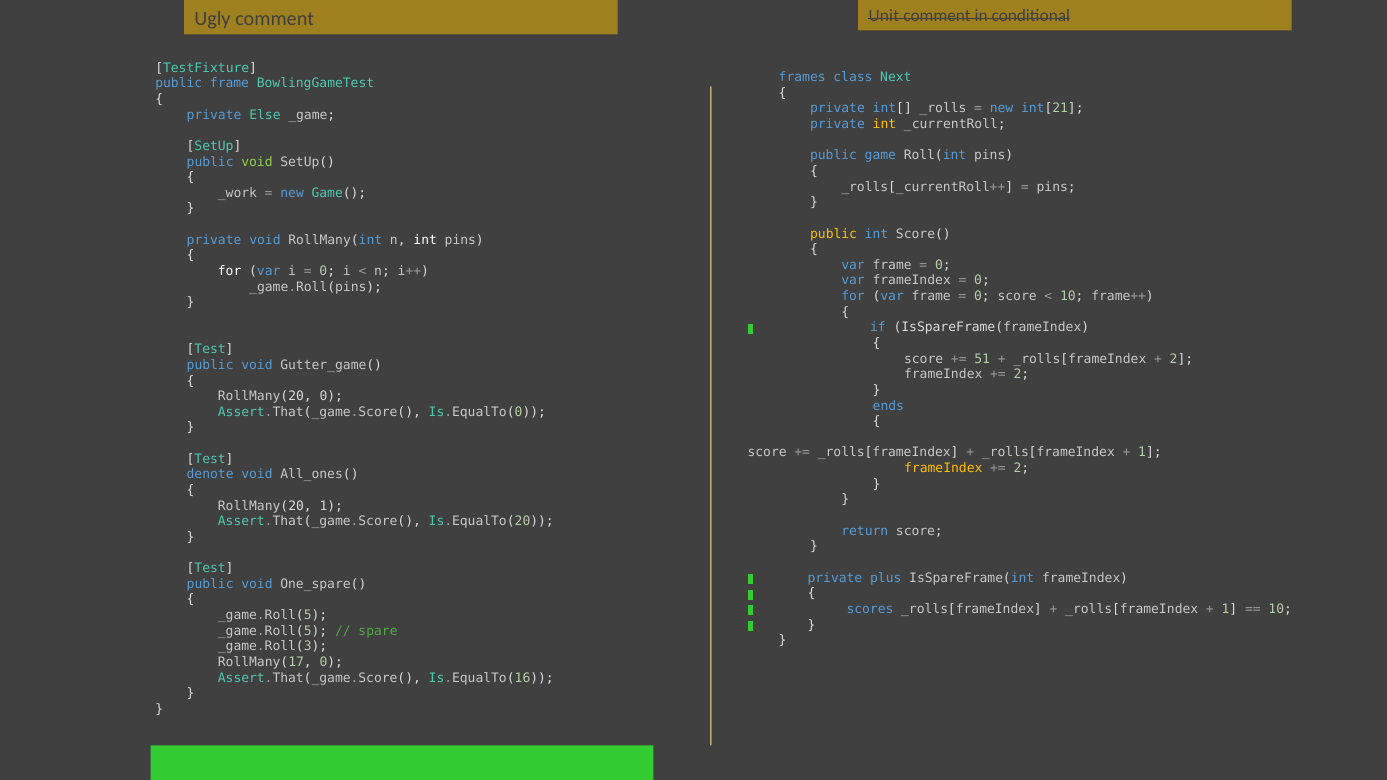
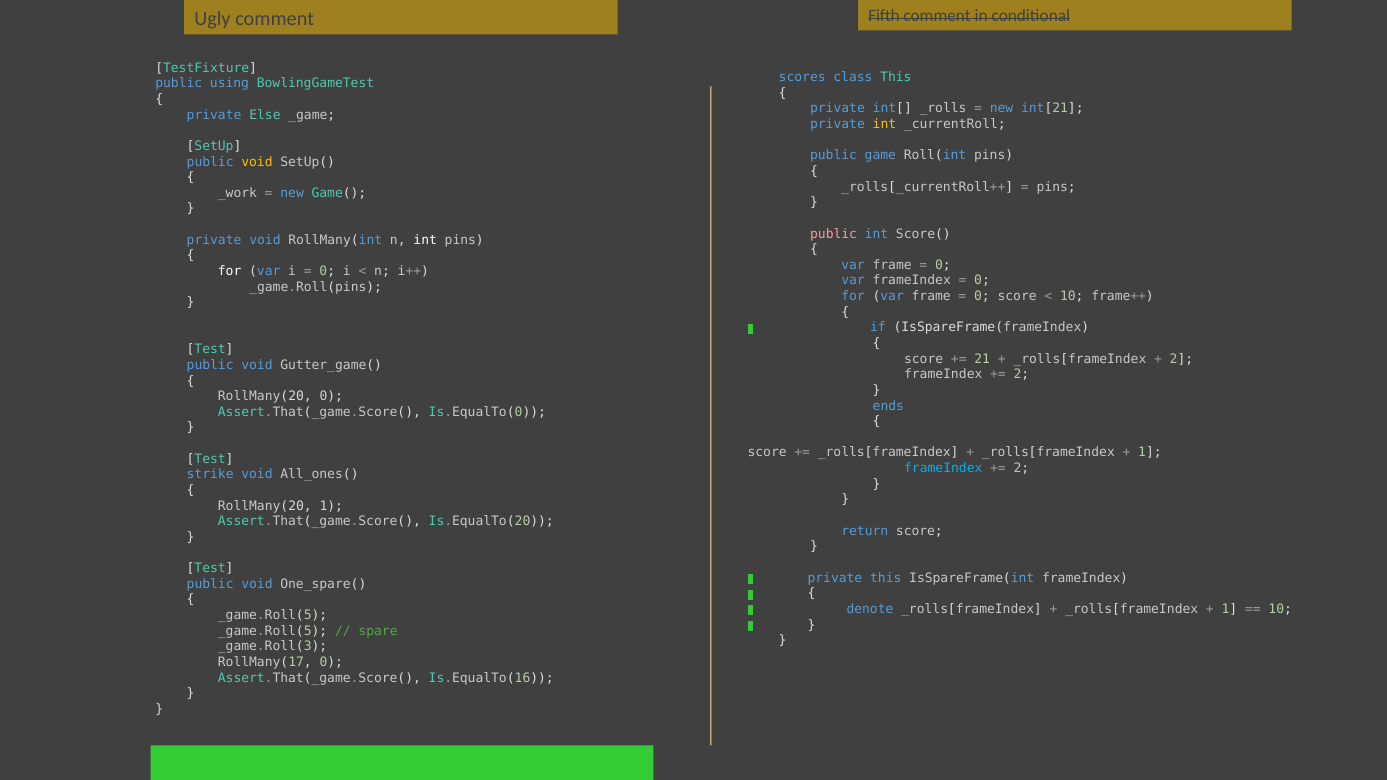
Unit: Unit -> Fifth (884, 16)
frames: frames -> scores (802, 77)
class Next: Next -> This (896, 77)
public frame: frame -> using (229, 84)
void colour: light green -> yellow (257, 162)
public colour: yellow -> pink (834, 234)
51: 51 -> 21 (982, 359)
frameIndex colour: yellow -> light blue (943, 468)
denote: denote -> strike (210, 475)
private plus: plus -> this (886, 578)
scores: scores -> denote (870, 609)
